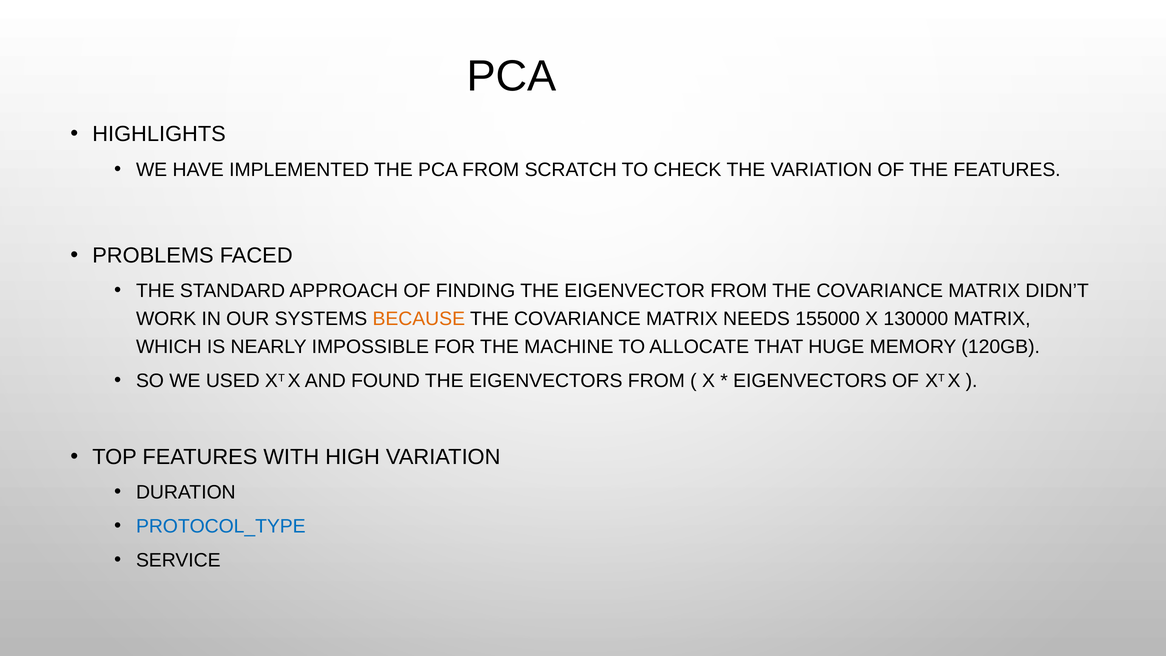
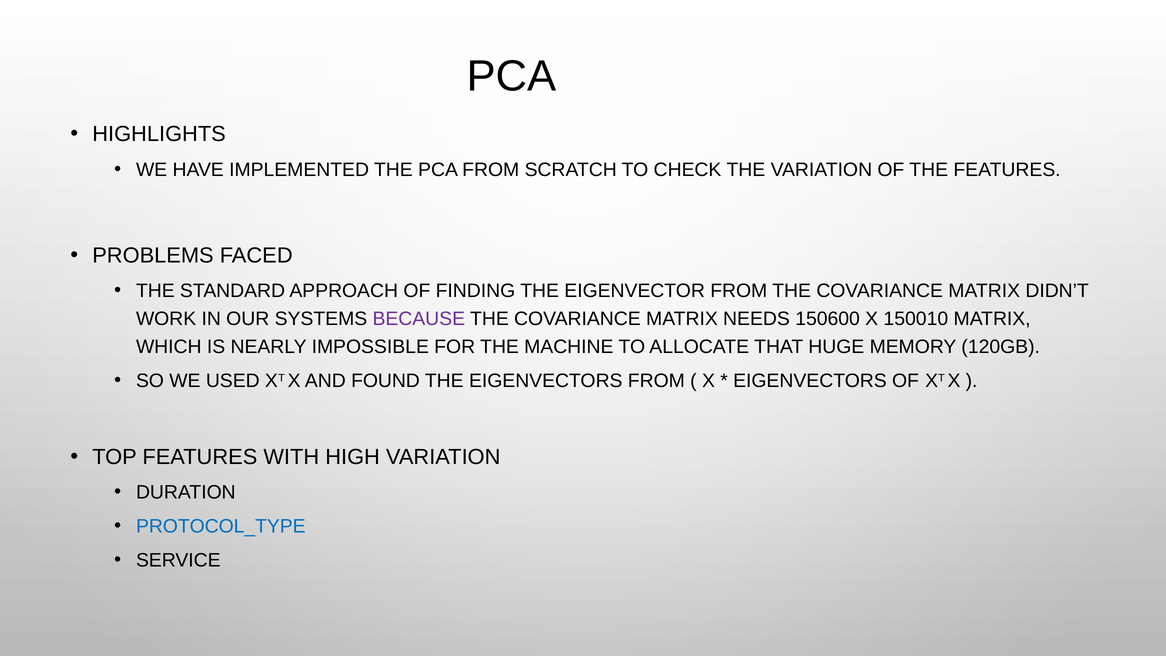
BECAUSE colour: orange -> purple (419, 319)
155000: 155000 -> 150600 (828, 319)
130000: 130000 -> 150010 (916, 319)
